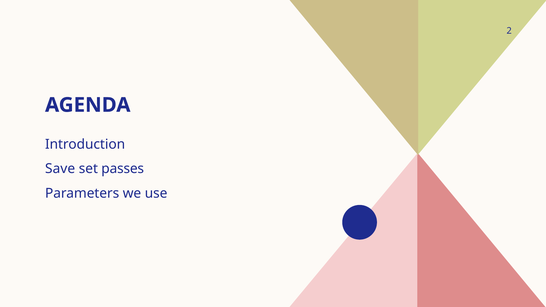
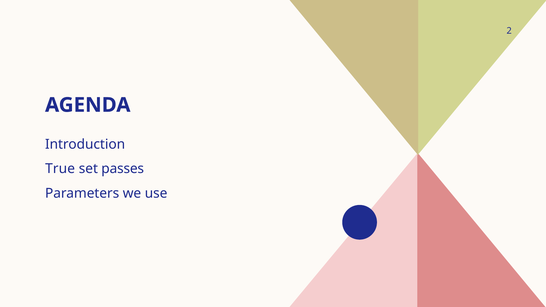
Save: Save -> True (60, 169)
